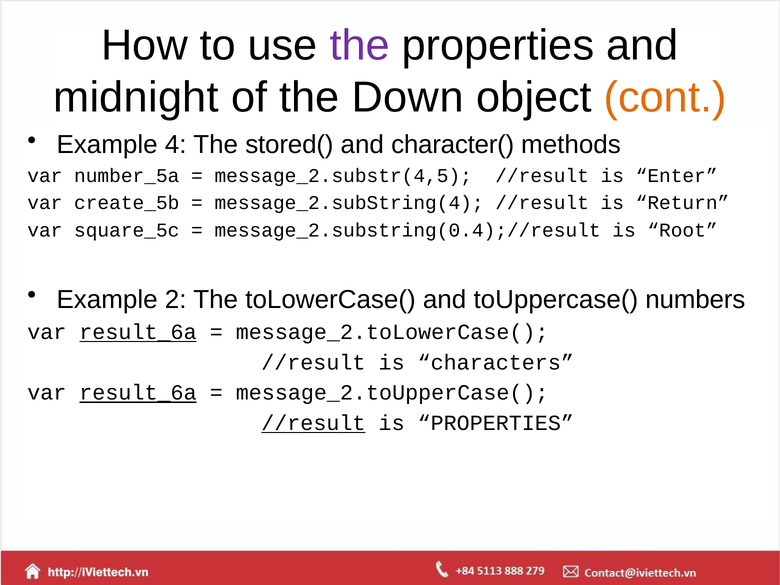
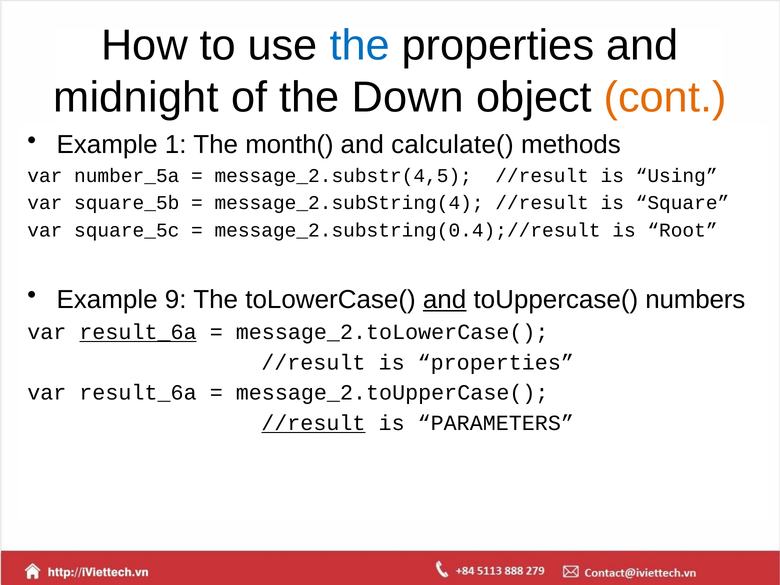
the colour: purple -> blue (360, 45)
4: 4 -> 1 (176, 145)
stored(: stored( -> month( (289, 145)
character(: character( -> calculate( (452, 145)
Enter: Enter -> Using (677, 176)
create_5b: create_5b -> square_5b (127, 203)
Return: Return -> Square (682, 203)
2: 2 -> 9 (176, 300)
and underline: none -> present (445, 300)
is characters: characters -> properties (496, 362)
result_6a underline: present -> none (138, 393)
is PROPERTIES: PROPERTIES -> PARAMETERS (496, 423)
